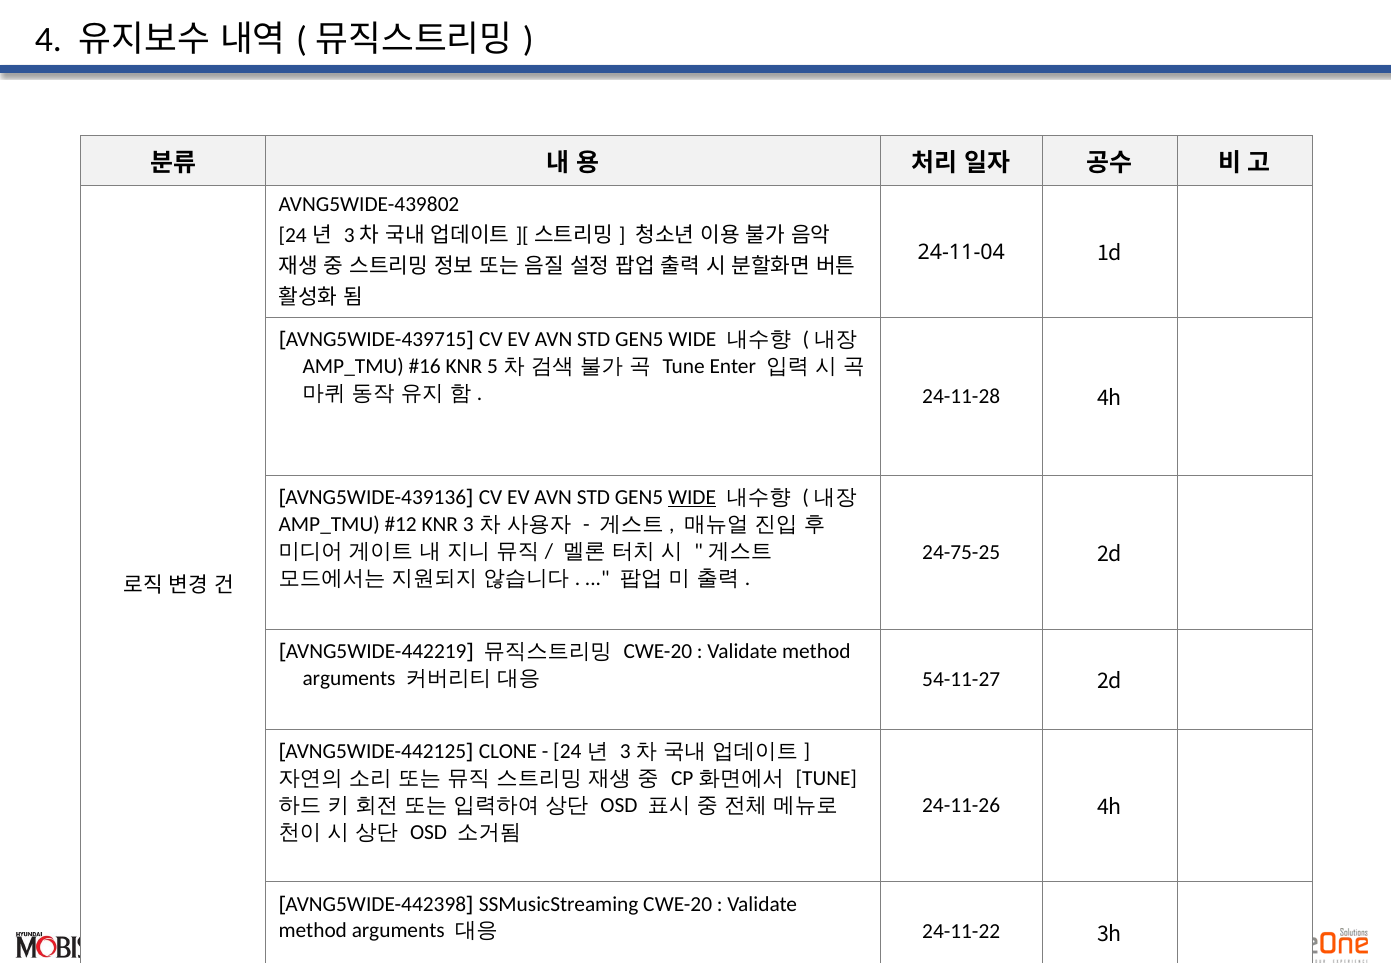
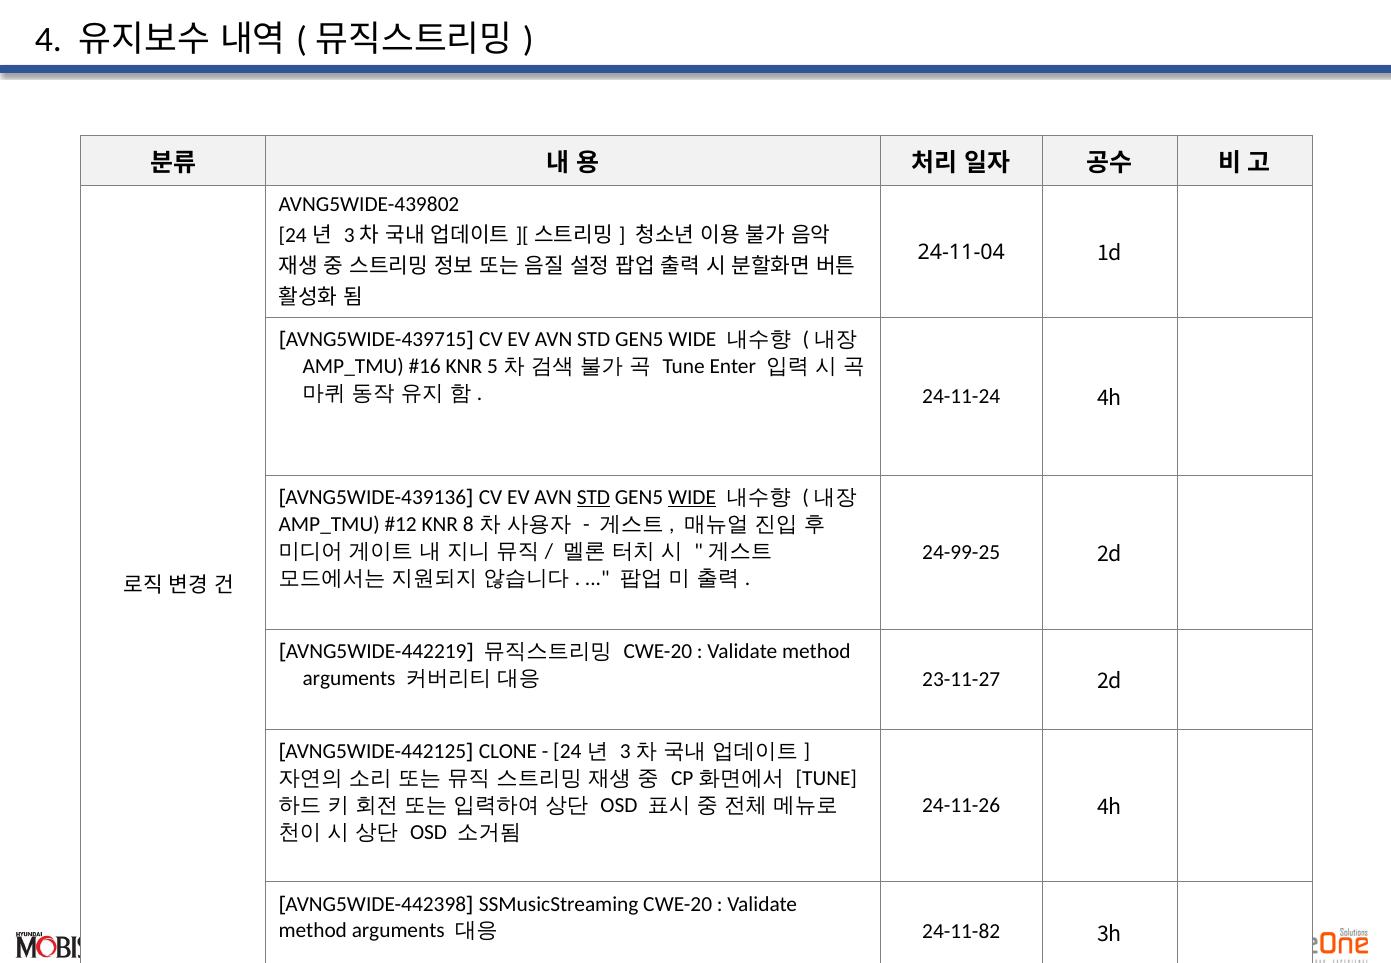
24-11-28: 24-11-28 -> 24-11-24 (961, 396)
STD underline: none -> present (593, 498)
3: 3 -> 8 (468, 524)
24-75-25: 24-75-25 -> 24-99-25 (961, 553)
54-11-27: 54-11-27 -> 23-11-27 (961, 680)
24-11-22: 24-11-22 -> 24-11-82 (961, 932)
